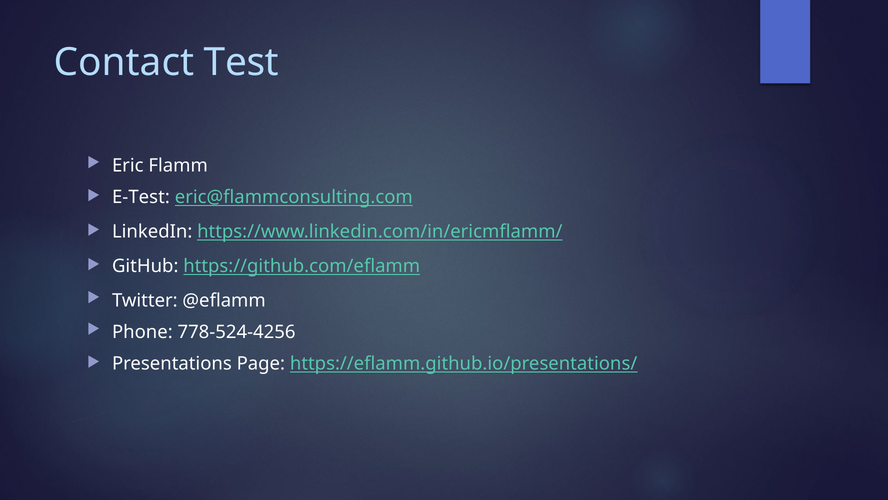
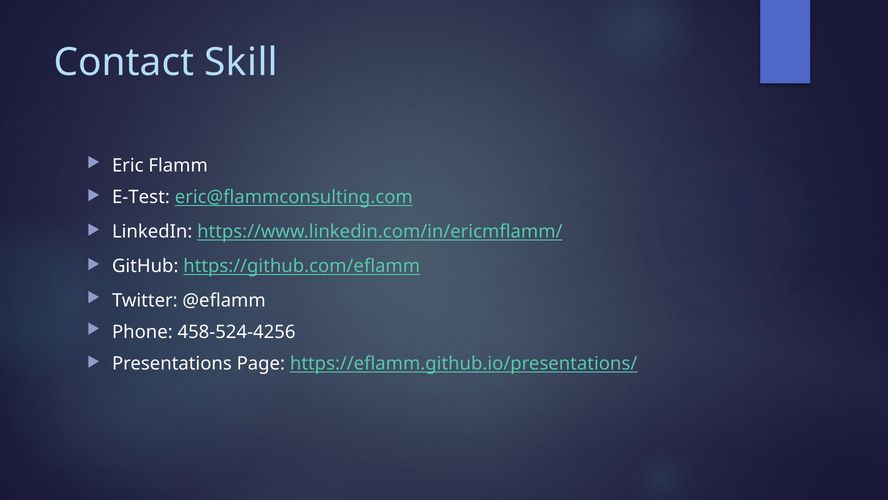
Test: Test -> Skill (241, 62)
778-524-4256: 778-524-4256 -> 458-524-4256 (237, 332)
